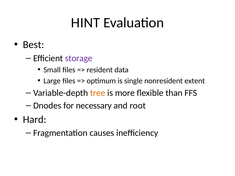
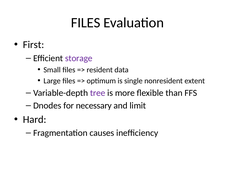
HINT: HINT -> FILES (86, 23)
Best: Best -> First (34, 45)
tree colour: orange -> purple (98, 93)
root: root -> limit (138, 106)
